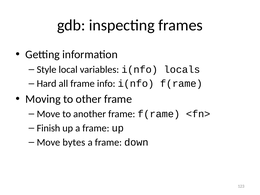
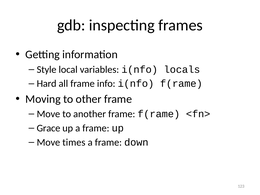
Finish: Finish -> Grace (48, 128)
bytes: bytes -> times (74, 142)
